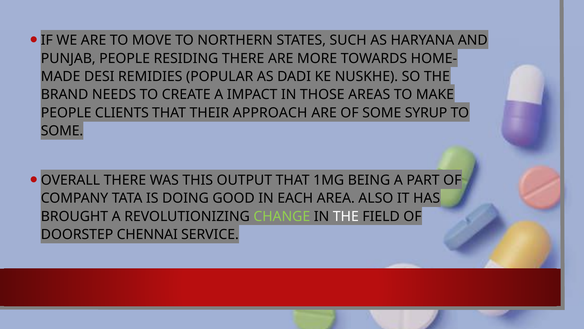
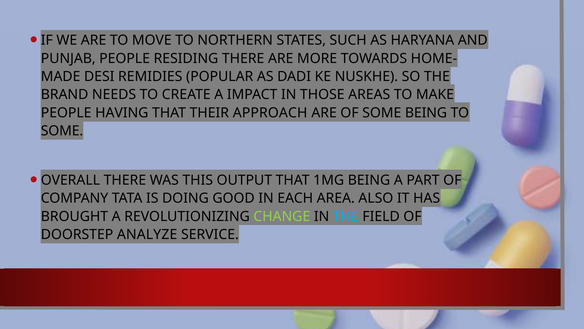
CLIENTS: CLIENTS -> HAVING (122, 113)
SOME SYRUP: SYRUP -> BEING (426, 113)
THE colour: white -> light blue (346, 216)
CHENNAI: CHENNAI -> ANALYZE (147, 234)
